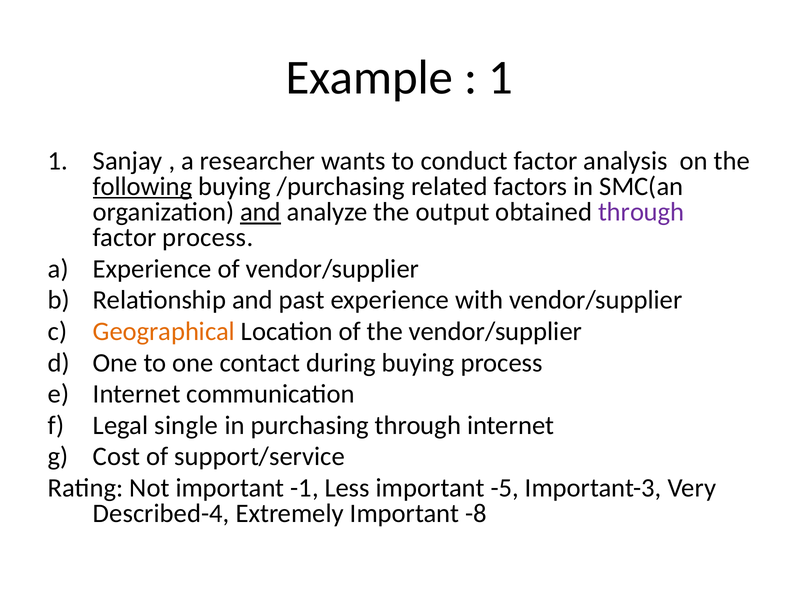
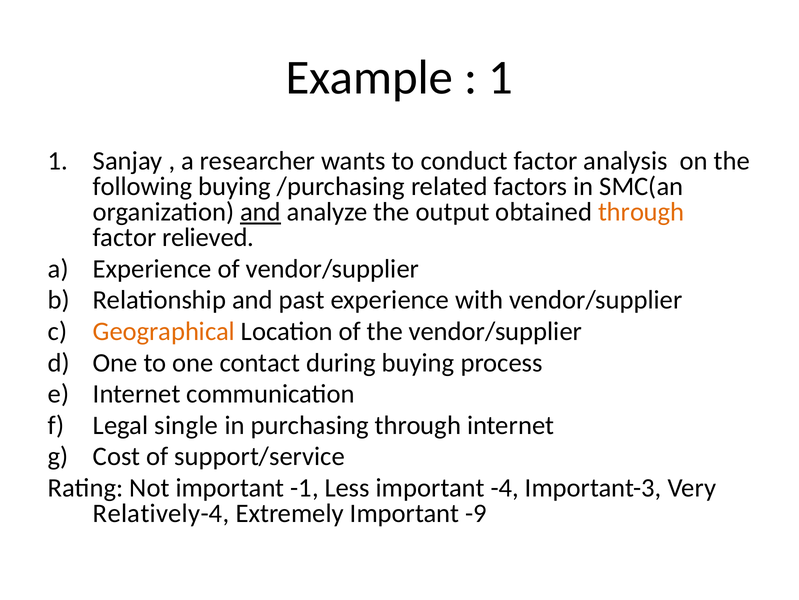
following underline: present -> none (143, 186)
through colour: purple -> orange (641, 212)
factor process: process -> relieved (208, 237)
-5: -5 -> -4 (505, 487)
Described-4: Described-4 -> Relatively-4 (161, 513)
-8: -8 -> -9 (476, 513)
